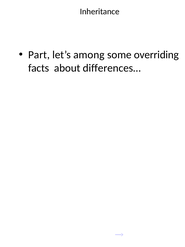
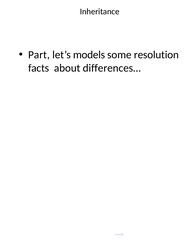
among: among -> models (89, 55)
overriding: overriding -> resolution (156, 55)
